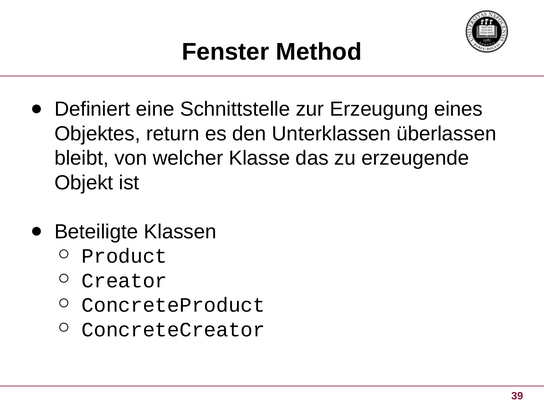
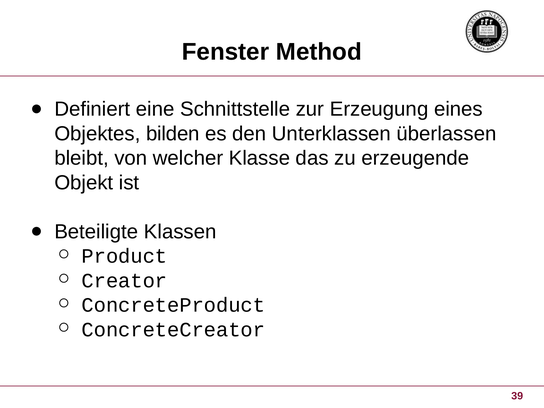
return: return -> bilden (173, 134)
